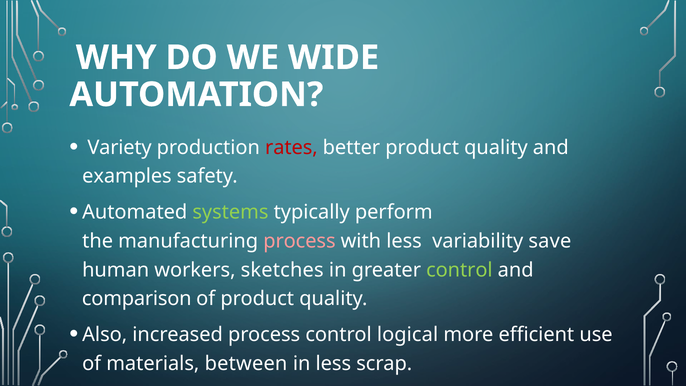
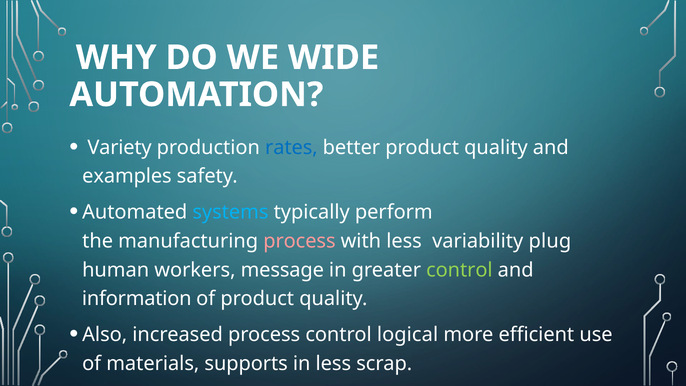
rates colour: red -> blue (291, 147)
systems colour: light green -> light blue (230, 212)
save: save -> plug (550, 241)
sketches: sketches -> message (282, 270)
comparison: comparison -> information (137, 299)
between: between -> supports (246, 363)
